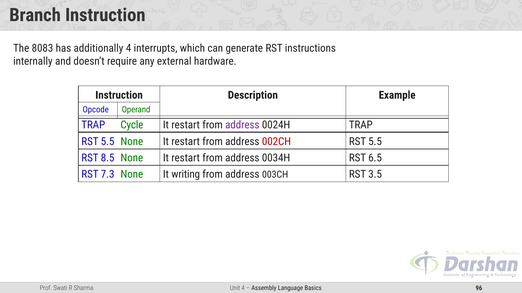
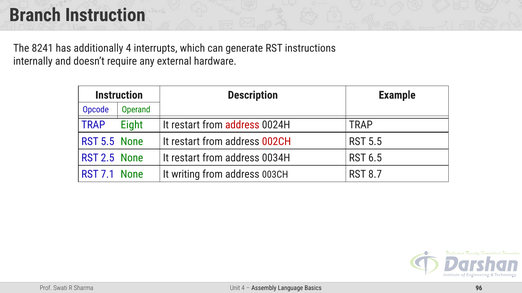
8083: 8083 -> 8241 (42, 48)
Cycle: Cycle -> Eight (132, 125)
address colour: purple -> red (242, 125)
8.5: 8.5 -> 2.5 (108, 158)
7.3: 7.3 -> 7.1 (108, 175)
3.5: 3.5 -> 8.7 (375, 175)
